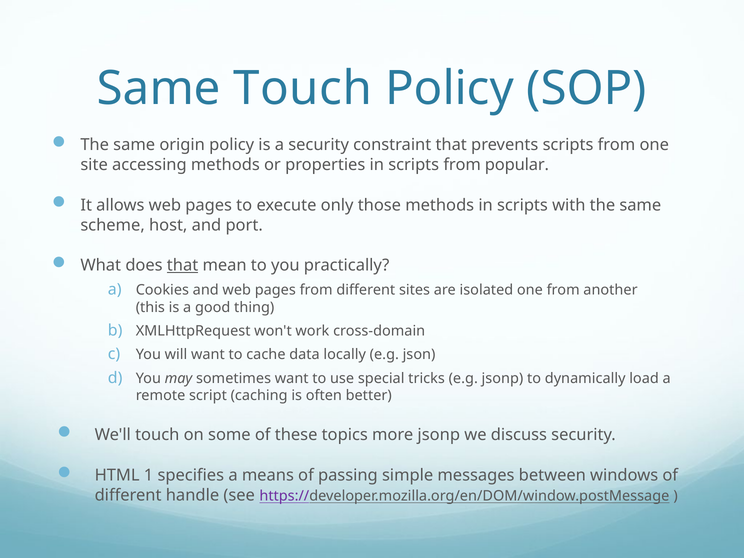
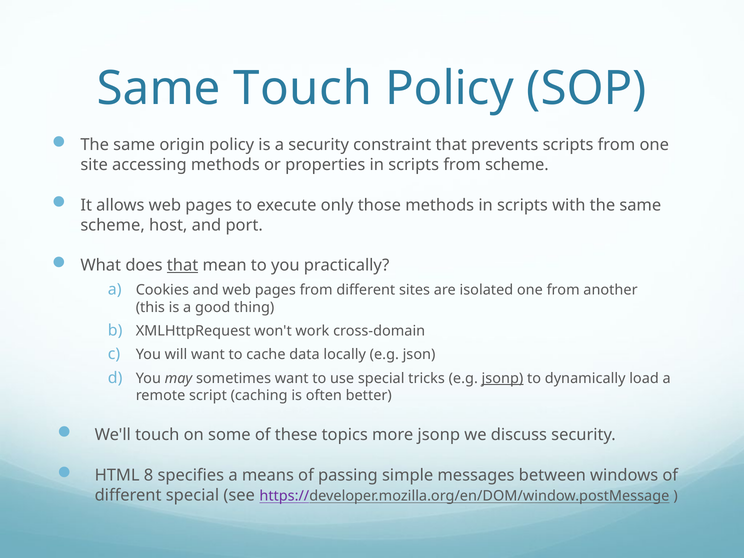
from popular: popular -> scheme (517, 165)
jsonp underline: none -> present (502, 378)
1: 1 -> 8 (149, 475)
different handle: handle -> special (192, 495)
